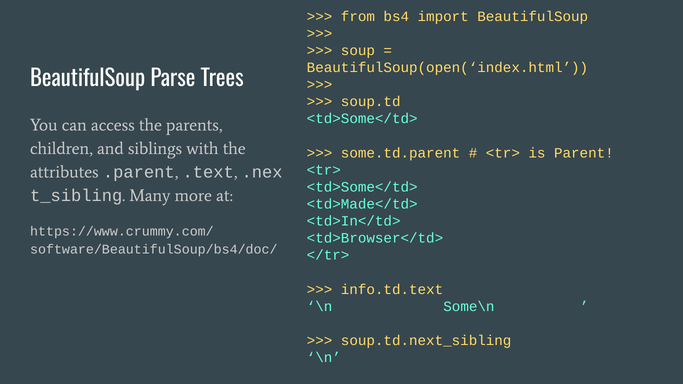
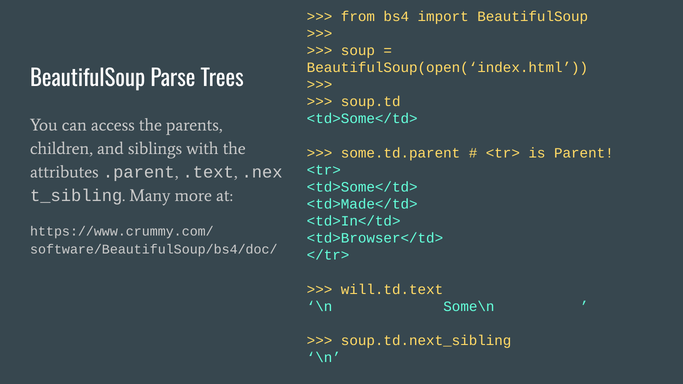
info.td.text: info.td.text -> will.td.text (392, 290)
